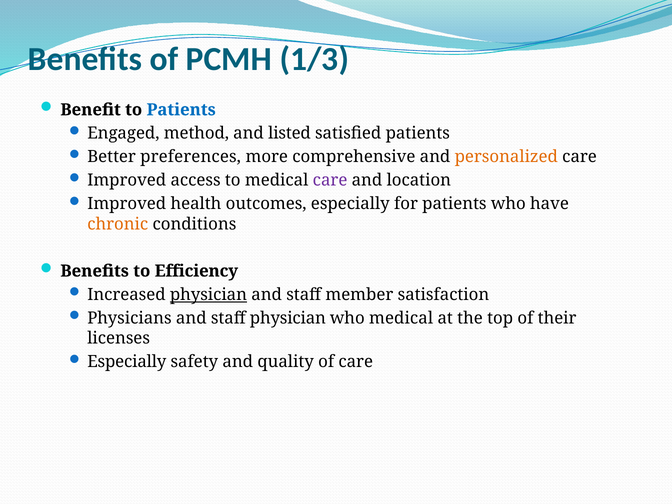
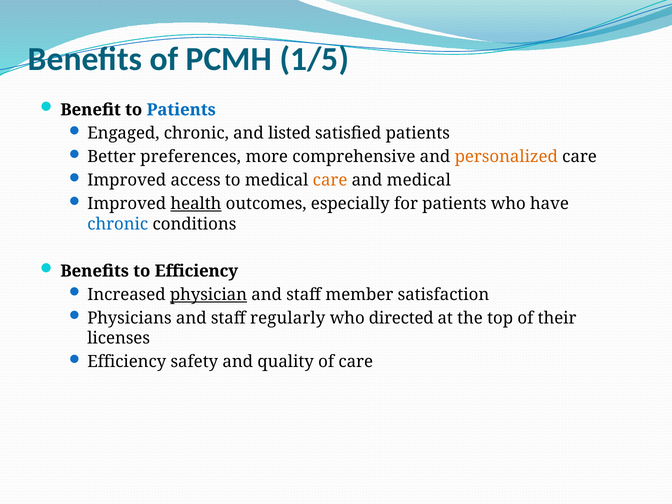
1/3: 1/3 -> 1/5 (314, 59)
Engaged method: method -> chronic (196, 133)
care colour: purple -> orange (330, 180)
and location: location -> medical (419, 180)
health underline: none -> present (196, 204)
chronic colour: orange -> blue (118, 224)
staff physician: physician -> regularly (288, 318)
who medical: medical -> directed (401, 318)
Especially: Especially -> Efficiency (127, 362)
